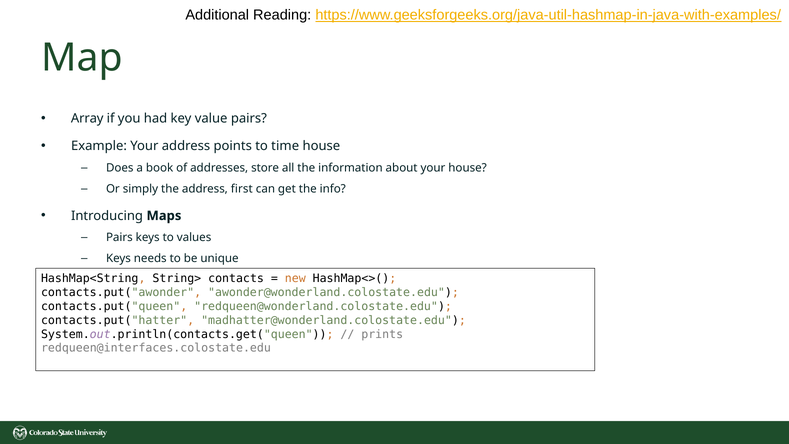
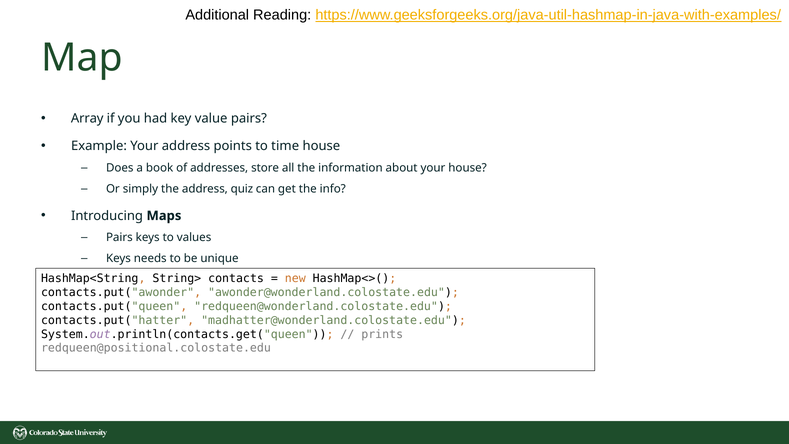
first: first -> quiz (242, 189)
redqueen@interfaces.colostate.edu: redqueen@interfaces.colostate.edu -> redqueen@positional.colostate.edu (156, 348)
